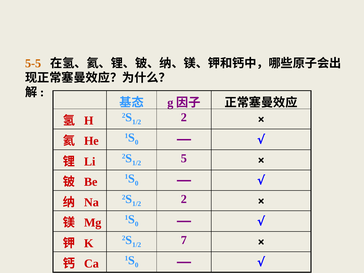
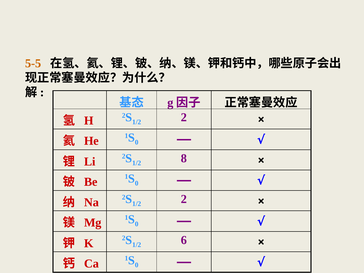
5: 5 -> 8 (184, 158)
7: 7 -> 6 (184, 240)
